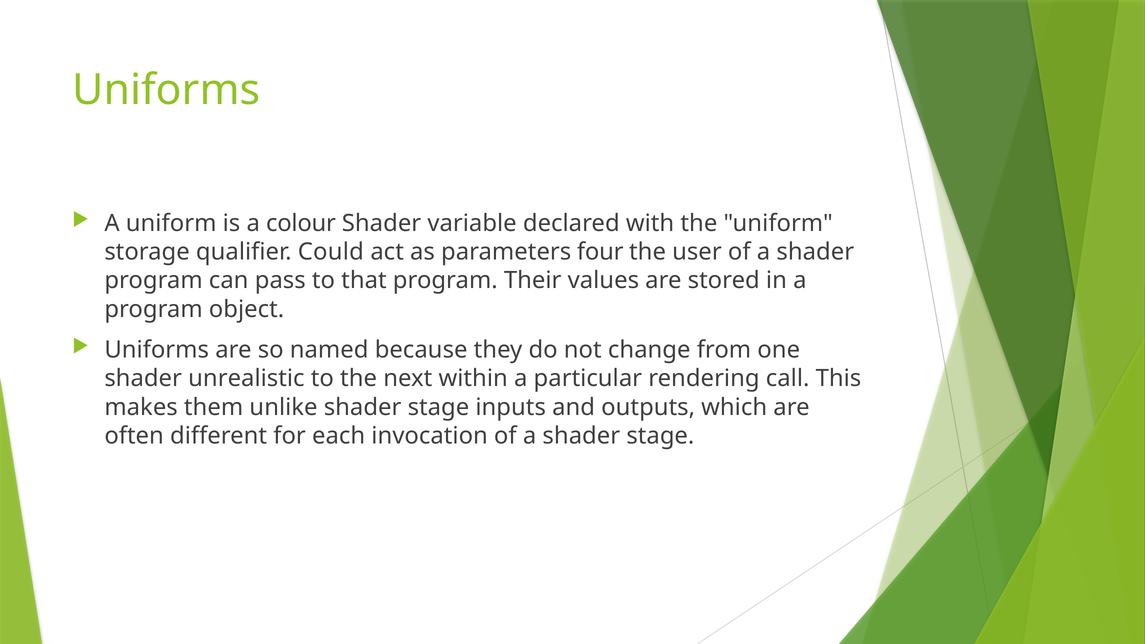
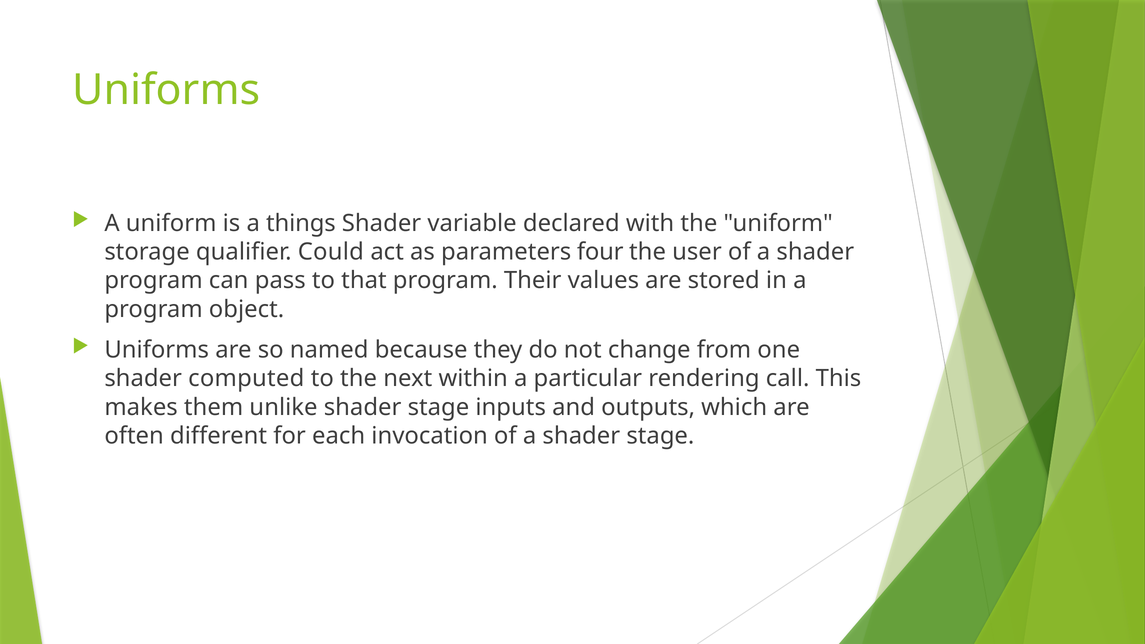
colour: colour -> things (301, 223)
unrealistic: unrealistic -> computed (246, 379)
